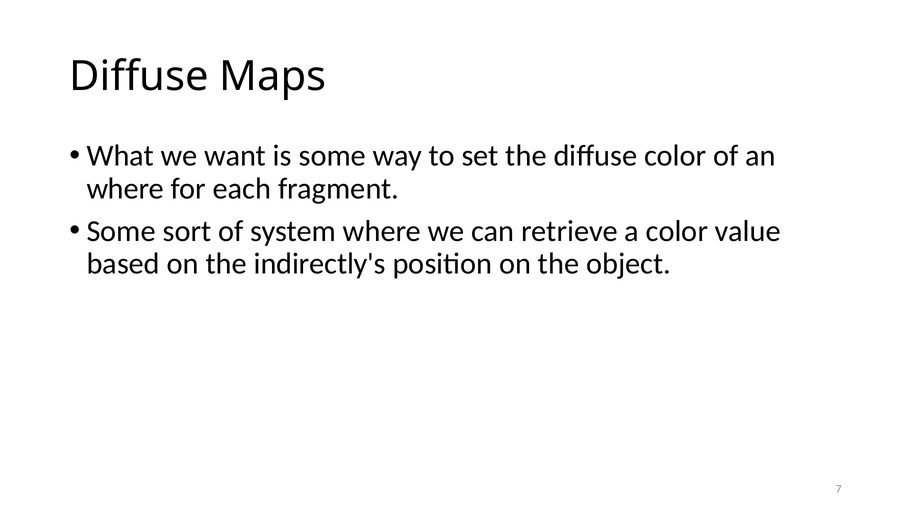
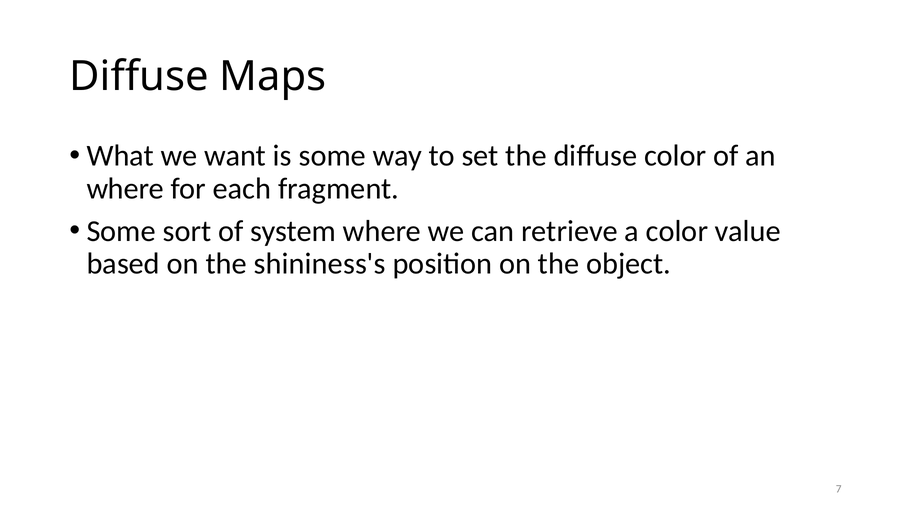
indirectly's: indirectly's -> shininess's (320, 264)
